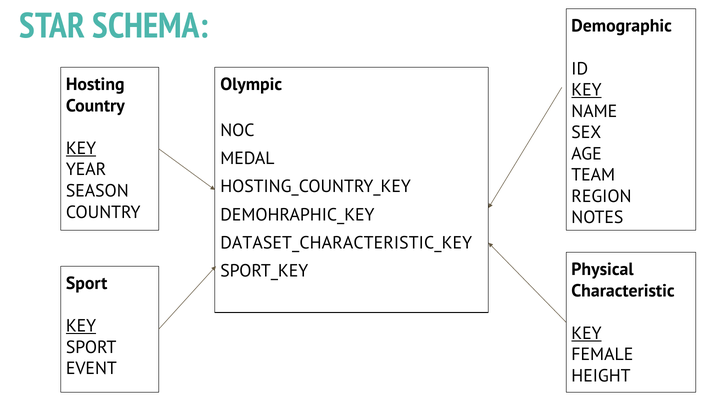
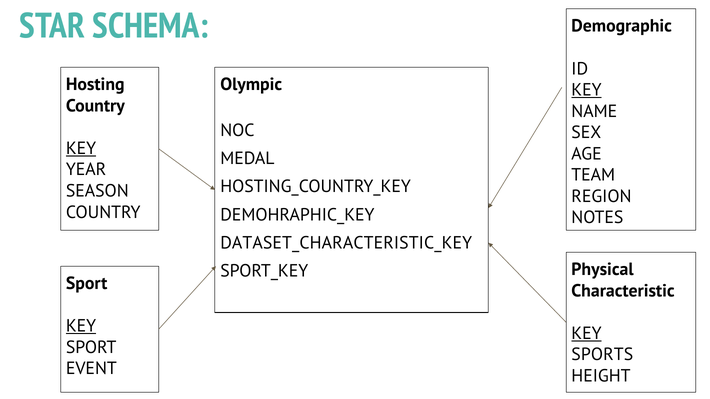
FEMALE: FEMALE -> SPORTS (602, 355)
